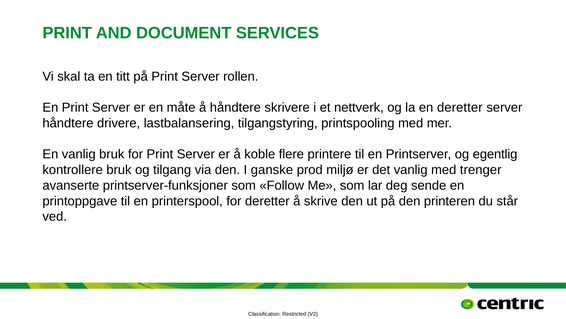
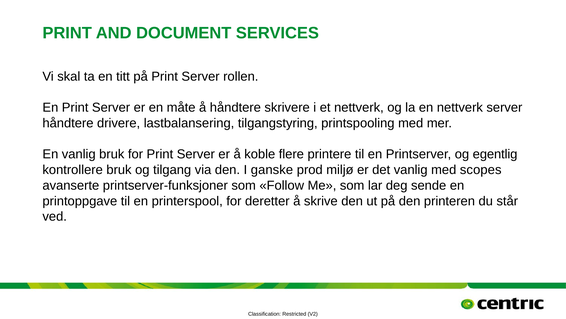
en deretter: deretter -> nettverk (460, 107)
trenger: trenger -> scopes (481, 170)
